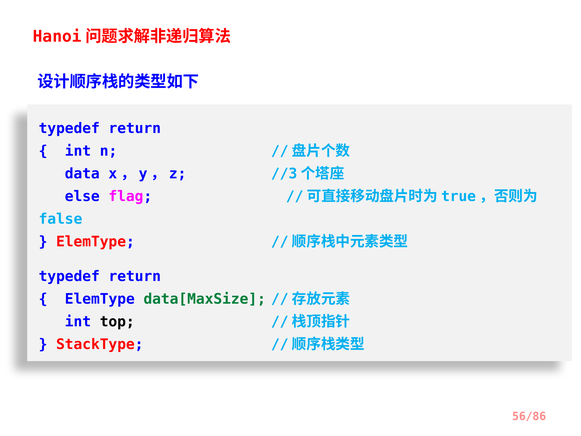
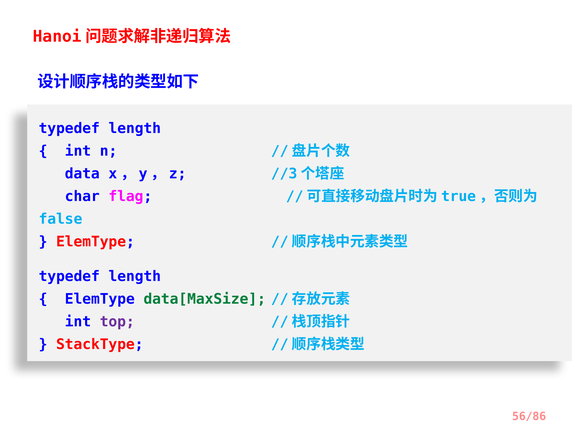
return: return -> length (135, 128)
else: else -> char (82, 196)
return: return -> length (135, 276)
top colour: black -> purple (117, 321)
